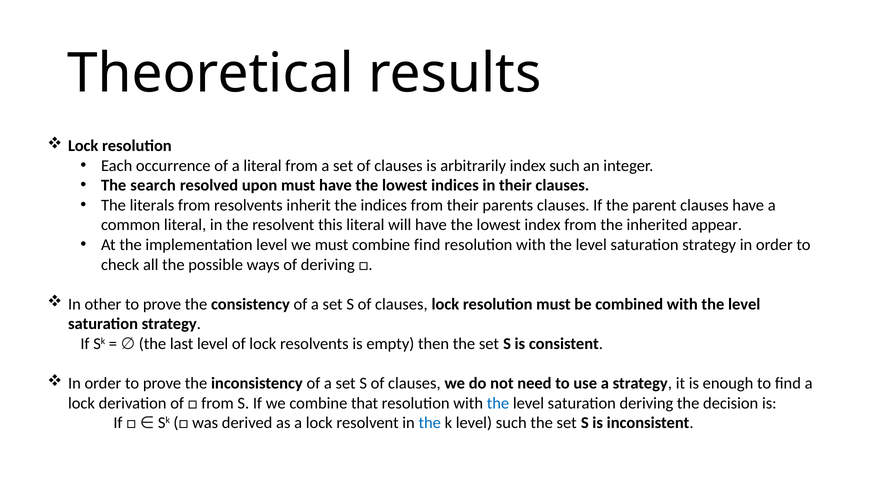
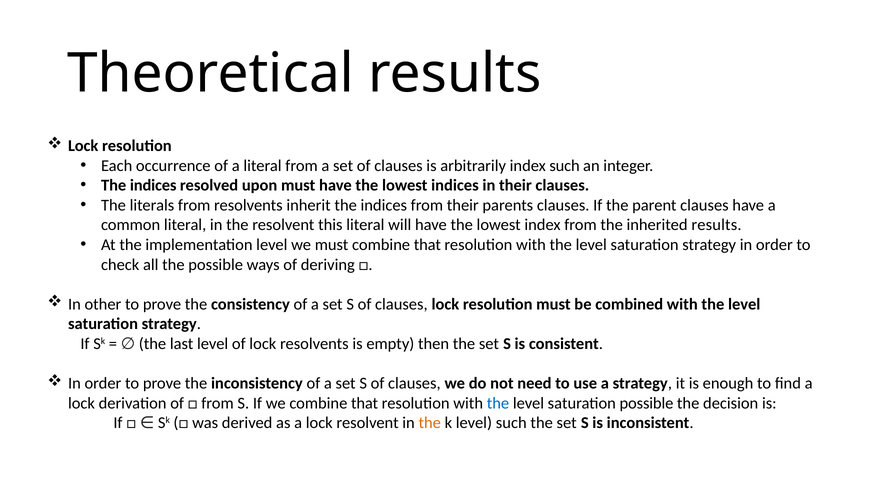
search: search -> indices (153, 185)
inherited appear: appear -> results (717, 225)
must combine find: find -> that (427, 245)
saturation deriving: deriving -> possible (646, 403)
the colour: blue -> orange (430, 423)
